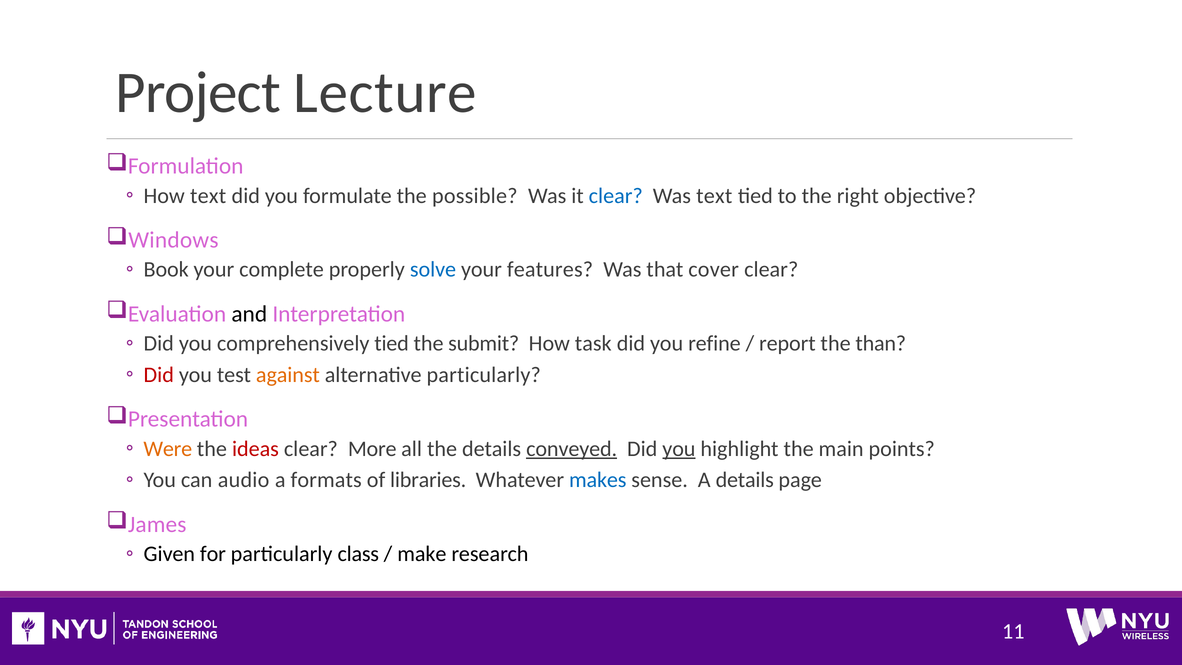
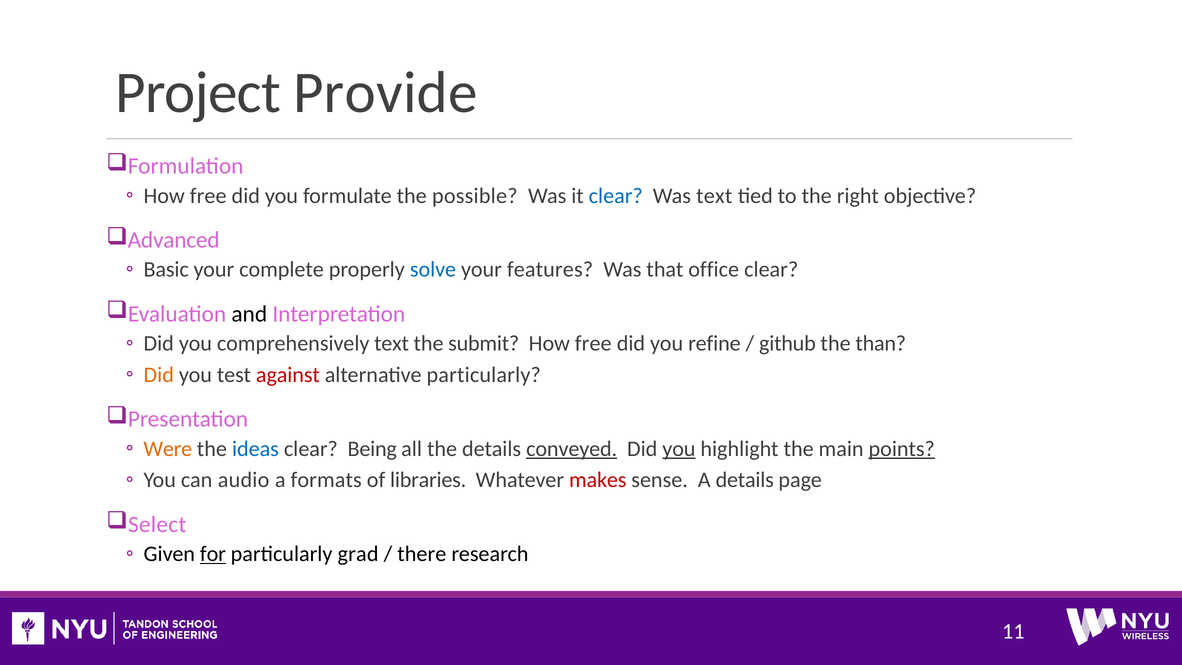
Lecture: Lecture -> Provide (385, 93)
text: text -> free (208, 196)
Windows: Windows -> Advanced (174, 240)
Book: Book -> Basic (166, 270)
cover: cover -> office (714, 270)
comprehensively tied: tied -> text (392, 343)
task: task -> free (593, 343)
report: report -> github (787, 343)
Did colour: red -> orange (159, 375)
against colour: orange -> red (288, 375)
ideas colour: red -> blue (255, 449)
More: More -> Being (372, 449)
points underline: none -> present (902, 449)
makes colour: blue -> red (598, 480)
James: James -> Select (157, 524)
for underline: none -> present (213, 554)
class: class -> grad (358, 554)
make: make -> there (422, 554)
